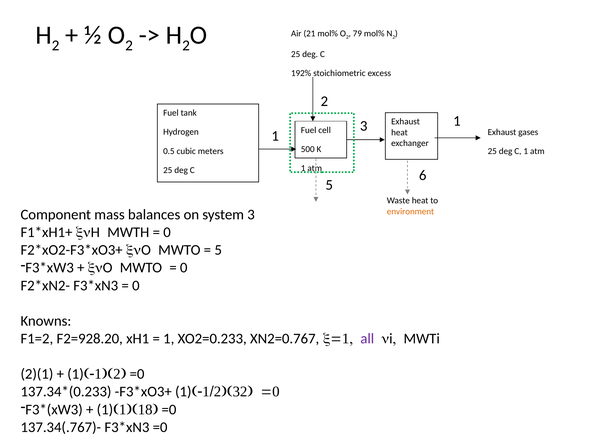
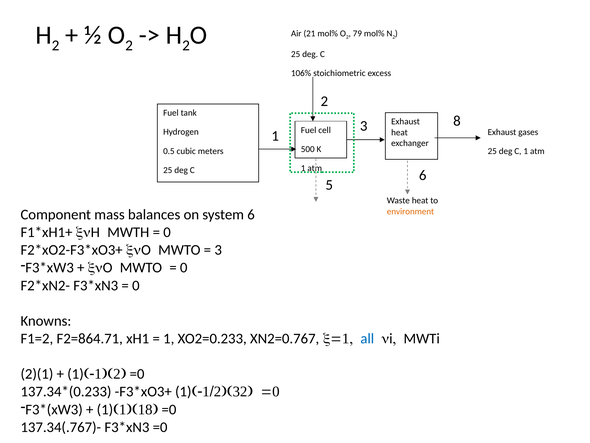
192%: 192% -> 106% (301, 73)
3 1: 1 -> 8 (457, 121)
system 3: 3 -> 6 (251, 214)
5: 5 -> 3 (218, 250)
F2=928.20: F2=928.20 -> F2=864.71 (90, 338)
all colour: purple -> blue (367, 338)
